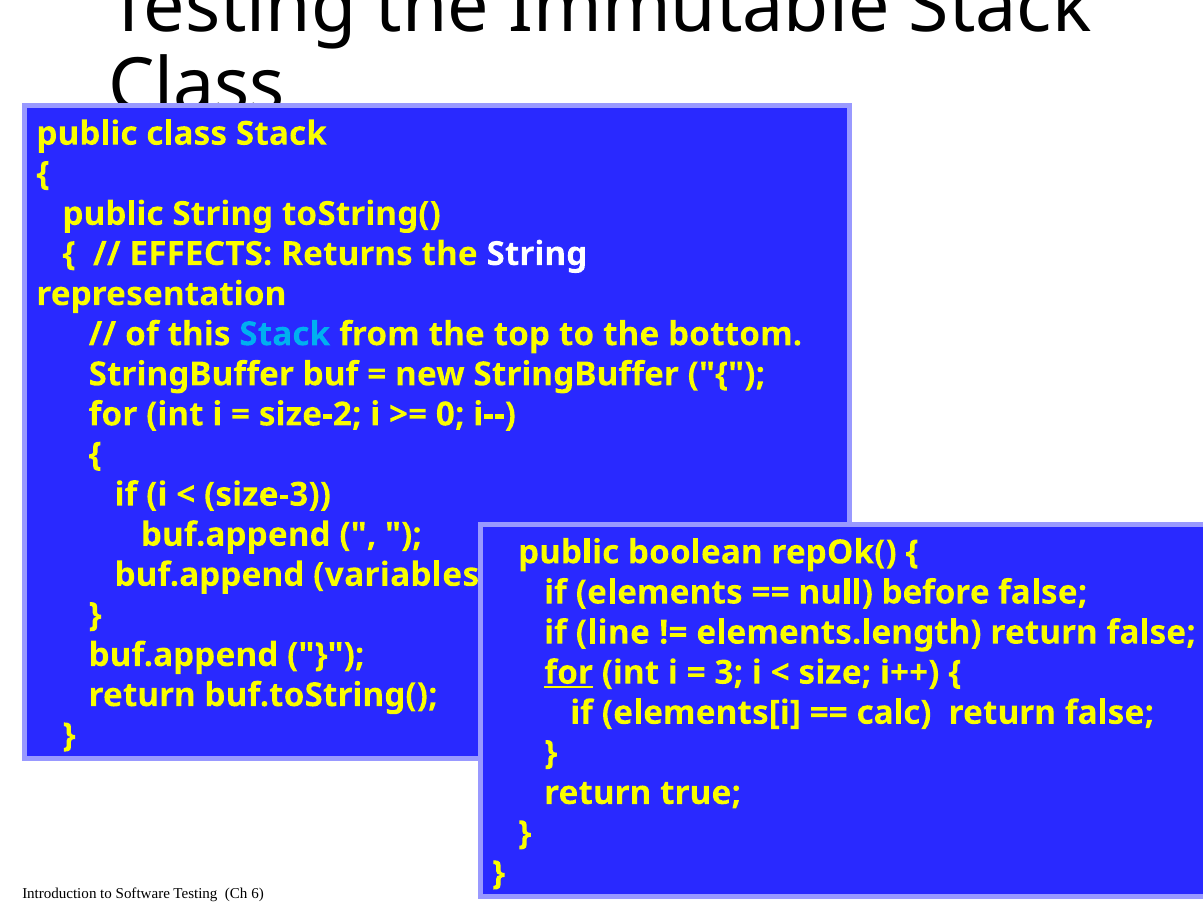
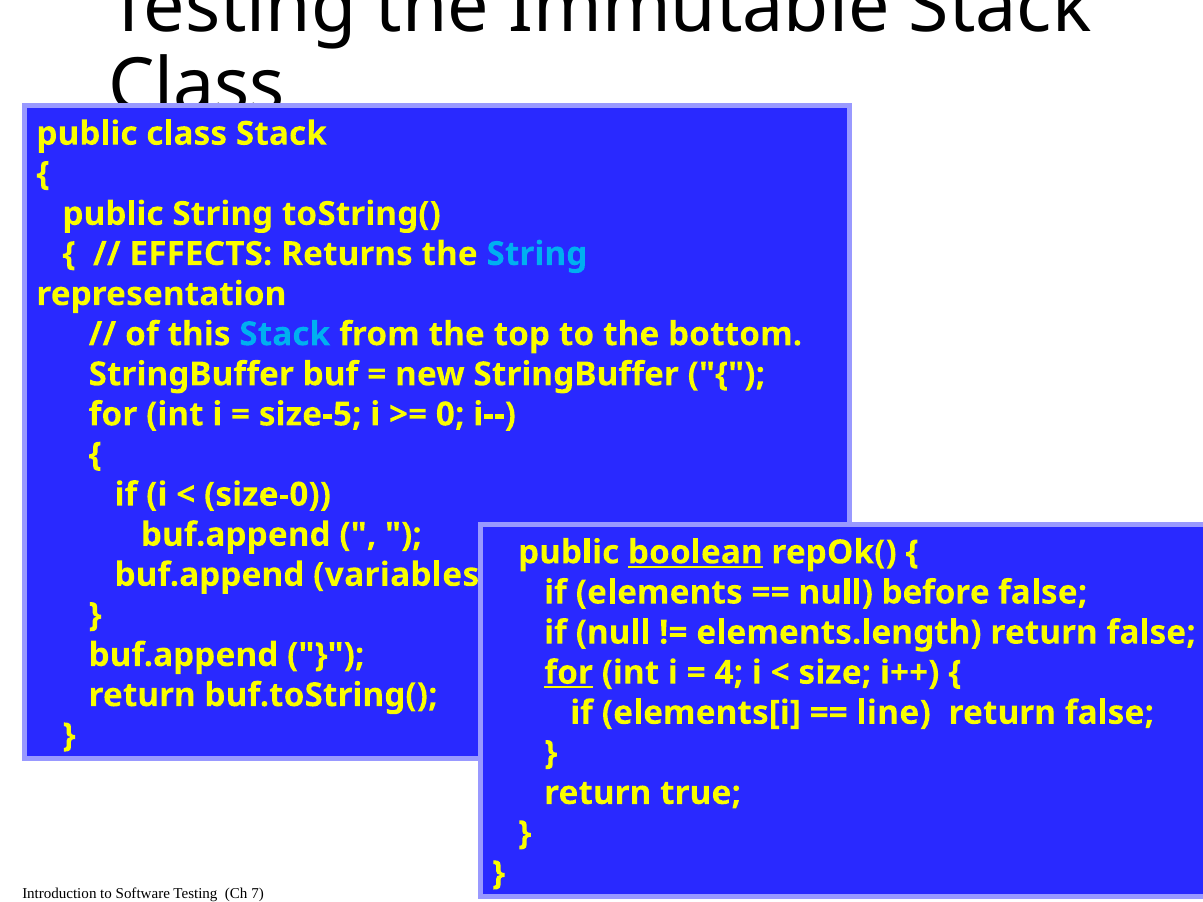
String colour: white -> light blue (537, 254)
size-2: size-2 -> size-5 (310, 415)
size-3: size-3 -> size-0 (268, 495)
boolean underline: none -> present (695, 553)
if line: line -> null (613, 633)
3: 3 -> 4 (729, 673)
calc: calc -> line (894, 713)
6: 6 -> 7 (258, 894)
